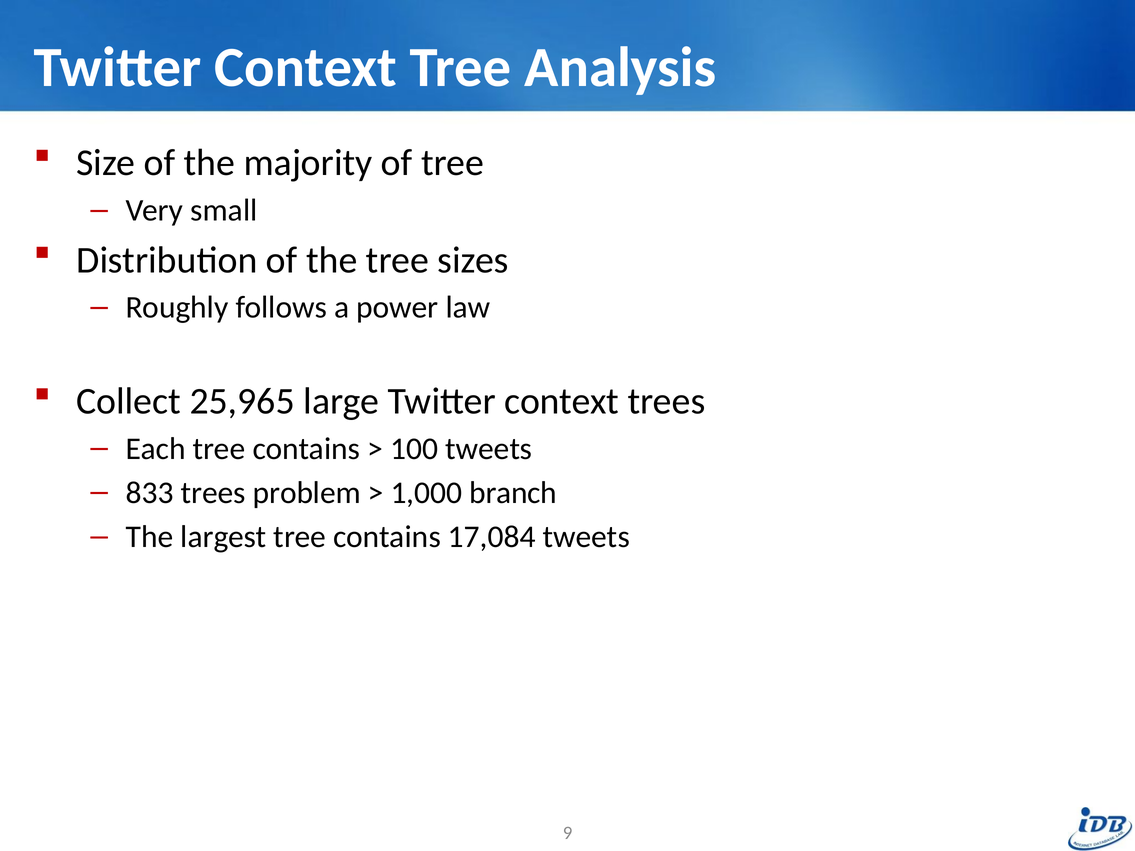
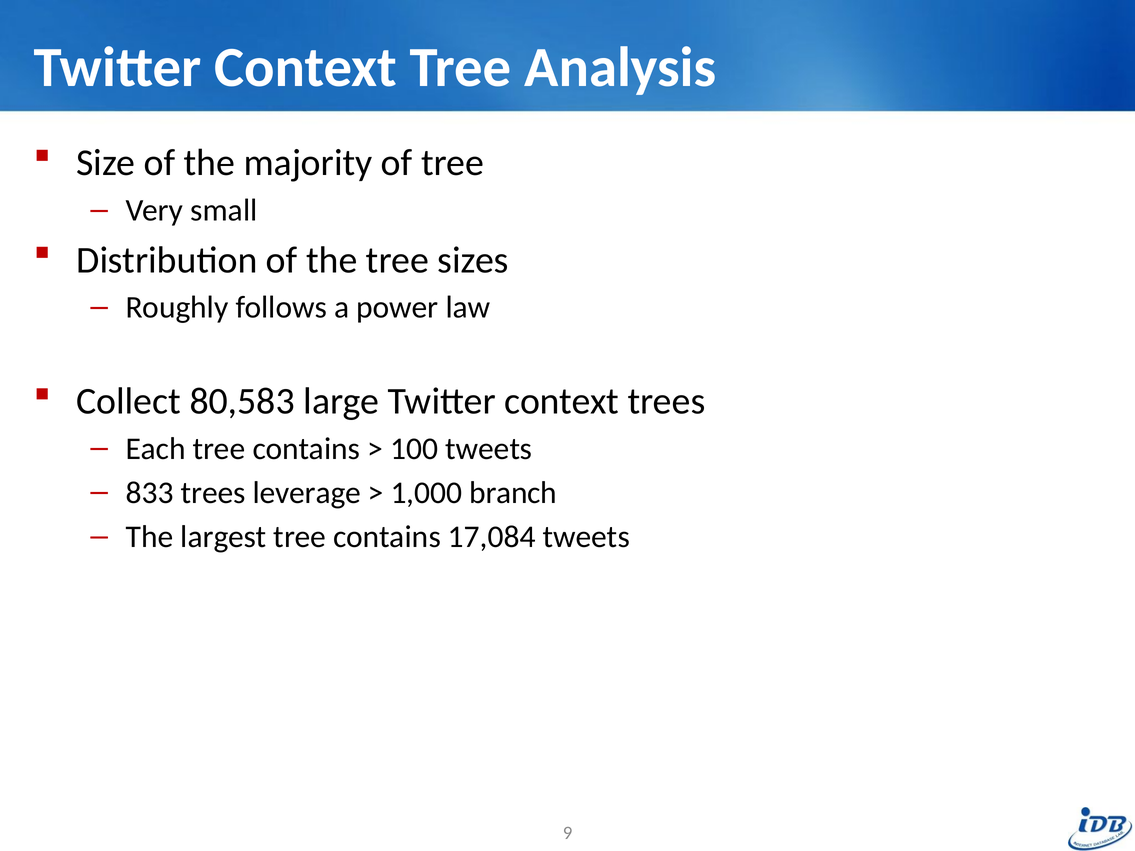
25,965: 25,965 -> 80,583 (242, 401)
problem: problem -> leverage (307, 493)
